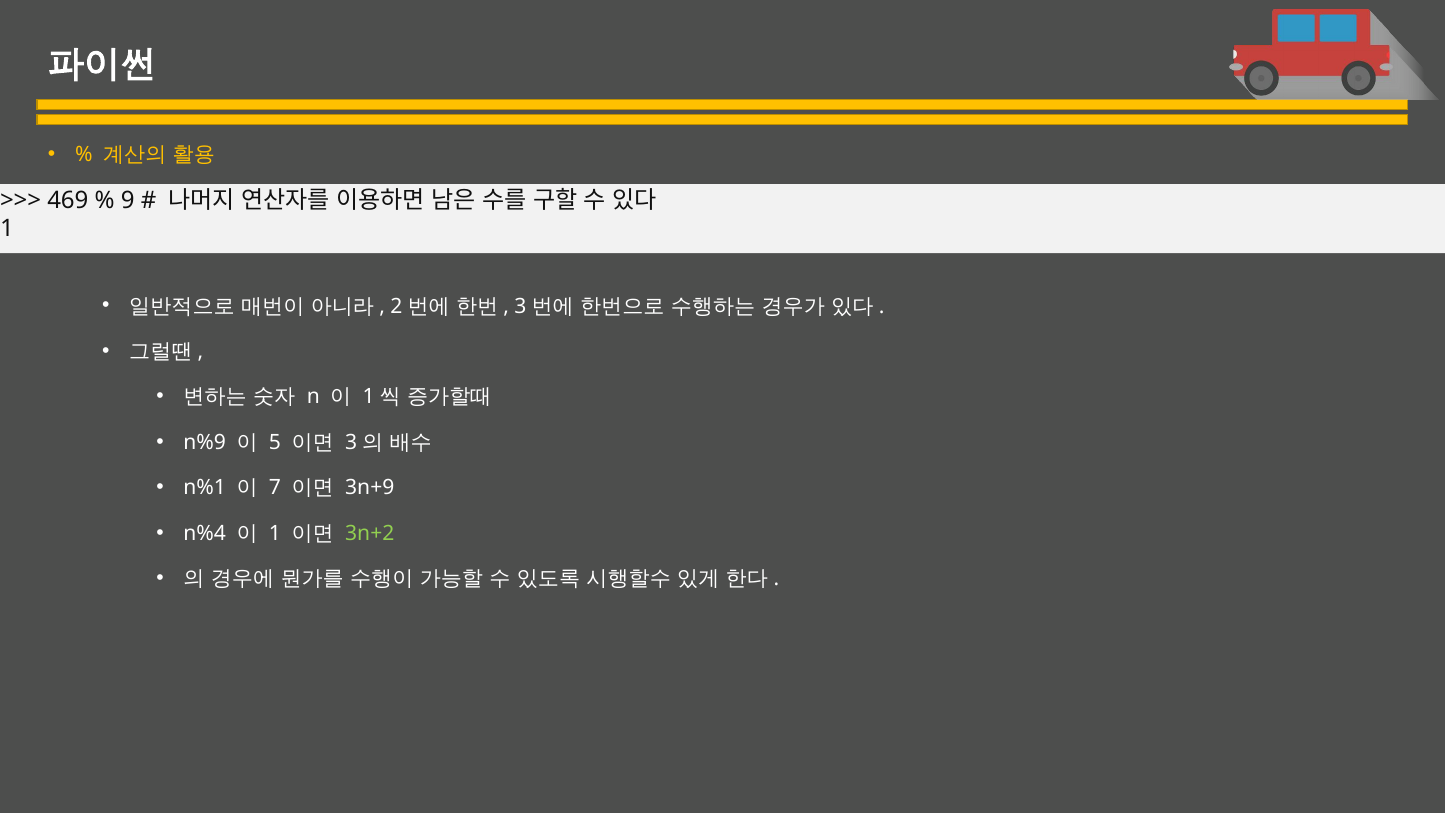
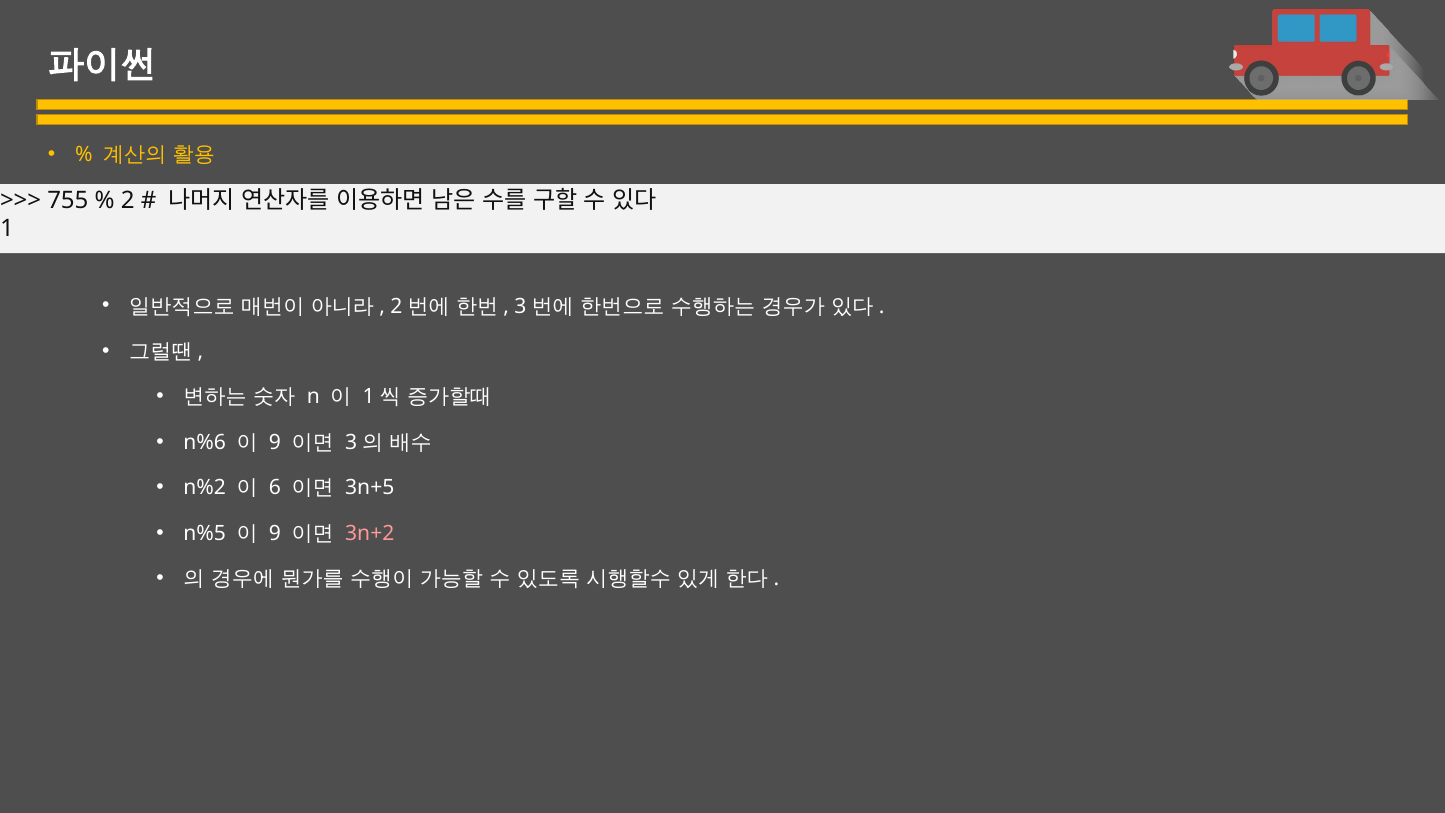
469: 469 -> 755 (68, 200)
9: 9 -> 2 (128, 200)
n%9: n%9 -> n%6 (205, 442)
5: 5 -> 9 (275, 442)
n%1: n%1 -> n%2 (205, 488)
7: 7 -> 6 (275, 488)
3n+9: 3n+9 -> 3n+5 (370, 488)
n%4: n%4 -> n%5 (205, 533)
1: 1 -> 9 (275, 533)
3n+2 colour: light green -> pink (370, 533)
